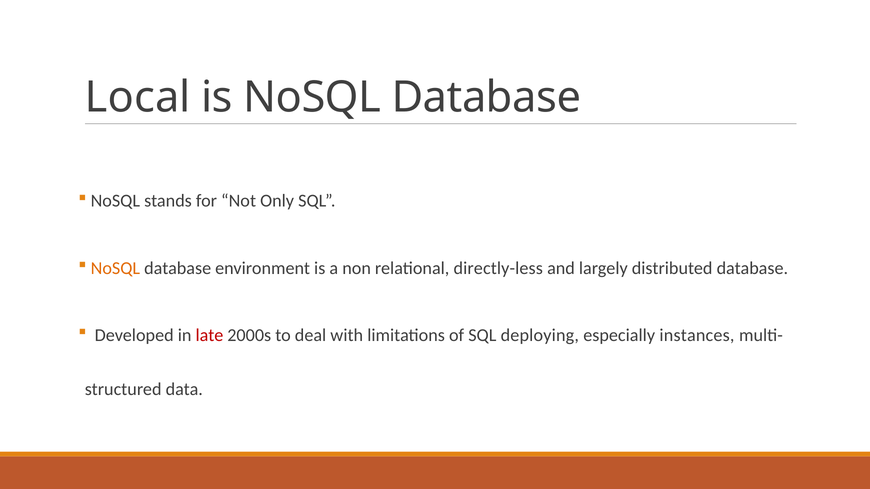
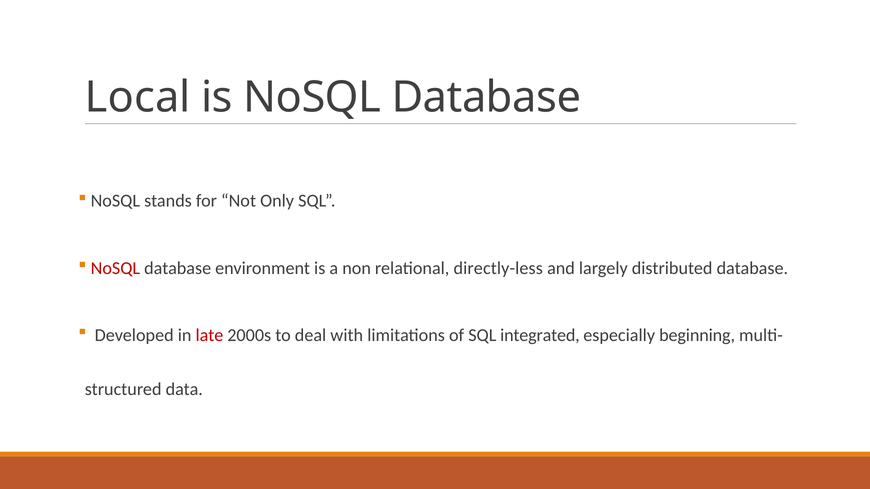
NoSQL colour: orange -> red (115, 268)
deploying: deploying -> integrated (540, 335)
instances: instances -> beginning (697, 335)
